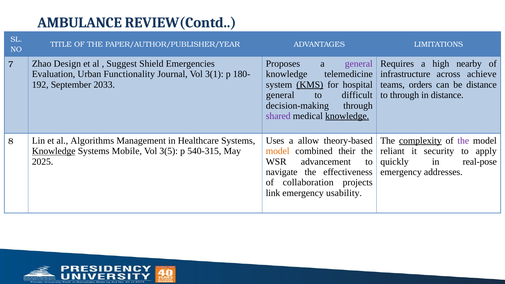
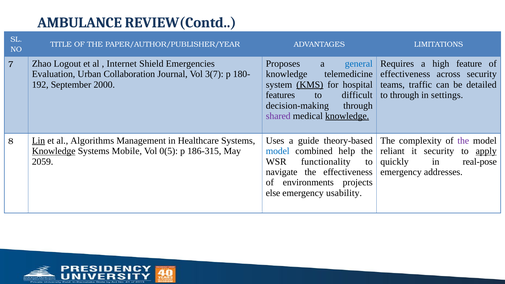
general colour: purple -> blue (359, 64)
nearby: nearby -> feature (469, 64)
Design: Design -> Logout (67, 64)
Suggest: Suggest -> Internet (122, 64)
Functionality: Functionality -> Collaboration (129, 74)
3(1: 3(1 -> 3(7 (214, 74)
infrastructure: infrastructure -> effectiveness (405, 74)
across achieve: achieve -> security (482, 74)
2033: 2033 -> 2000 (104, 85)
orders: orders -> traffic (420, 85)
be distance: distance -> detailed (482, 85)
general: general -> features (280, 95)
in distance: distance -> settings (447, 95)
allow: allow -> guide (309, 141)
complexity underline: present -> none (420, 141)
Lin underline: none -> present (38, 141)
3(5: 3(5 -> 0(5 (169, 151)
540-315: 540-315 -> 186-315 (204, 151)
model colour: orange -> blue (278, 151)
their: their -> help (347, 151)
apply underline: none -> present (486, 151)
2025: 2025 -> 2059 (43, 162)
advancement: advancement -> functionality (326, 162)
collaboration: collaboration -> environments (308, 183)
link: link -> else (273, 193)
